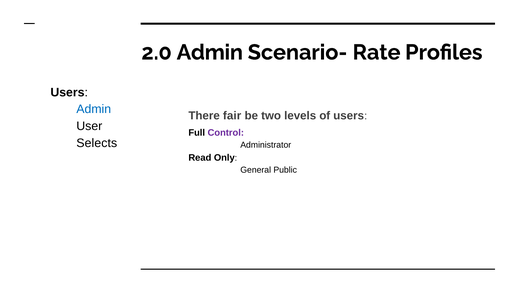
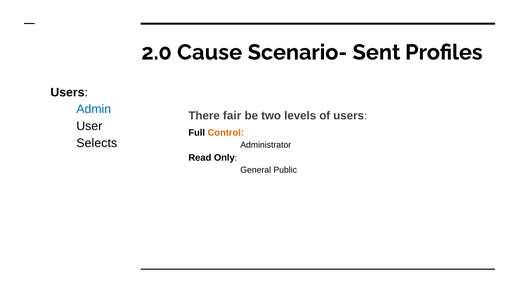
2.0 Admin: Admin -> Cause (210, 52)
Rate: Rate -> Sent (376, 52)
Control colour: purple -> orange (226, 133)
